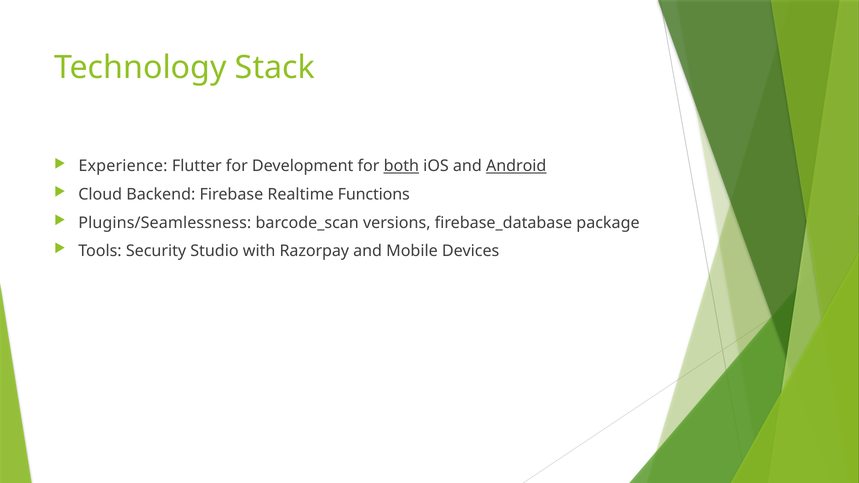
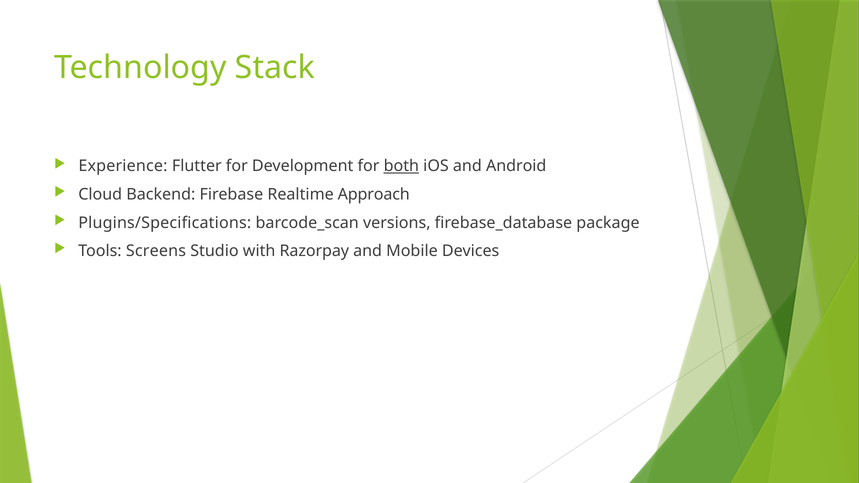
Android underline: present -> none (516, 166)
Functions: Functions -> Approach (374, 195)
Plugins/Seamlessness: Plugins/Seamlessness -> Plugins/Specifications (165, 223)
Security: Security -> Screens (156, 251)
